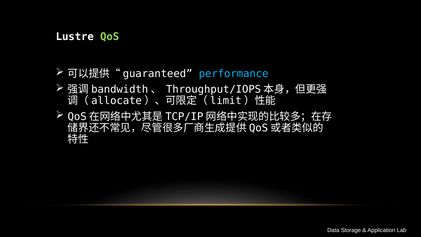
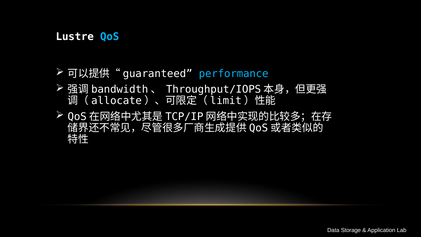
QoS colour: light green -> light blue (110, 37)
